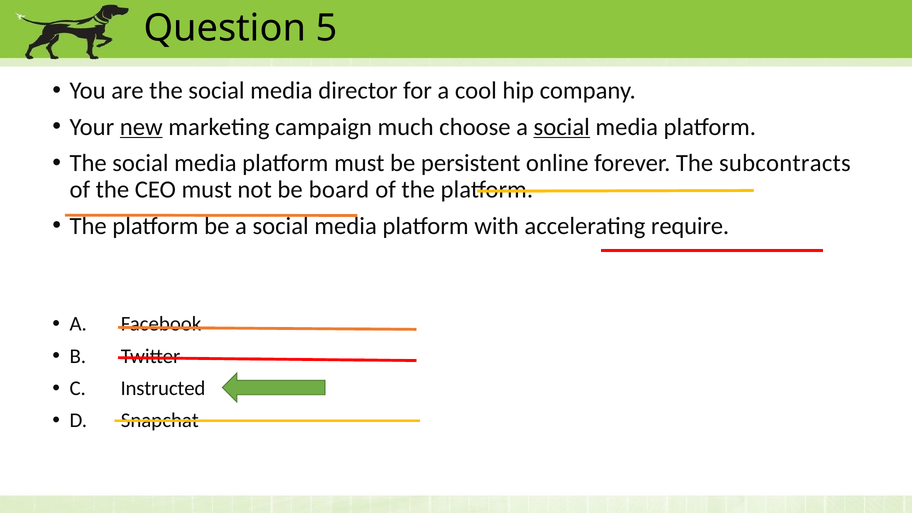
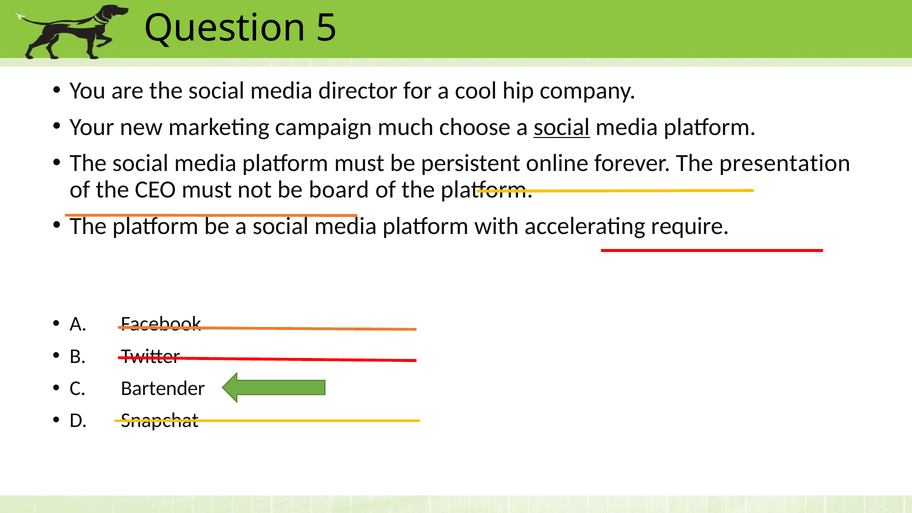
new underline: present -> none (141, 127)
subcontracts: subcontracts -> presentation (785, 163)
Instructed: Instructed -> Bartender (163, 388)
